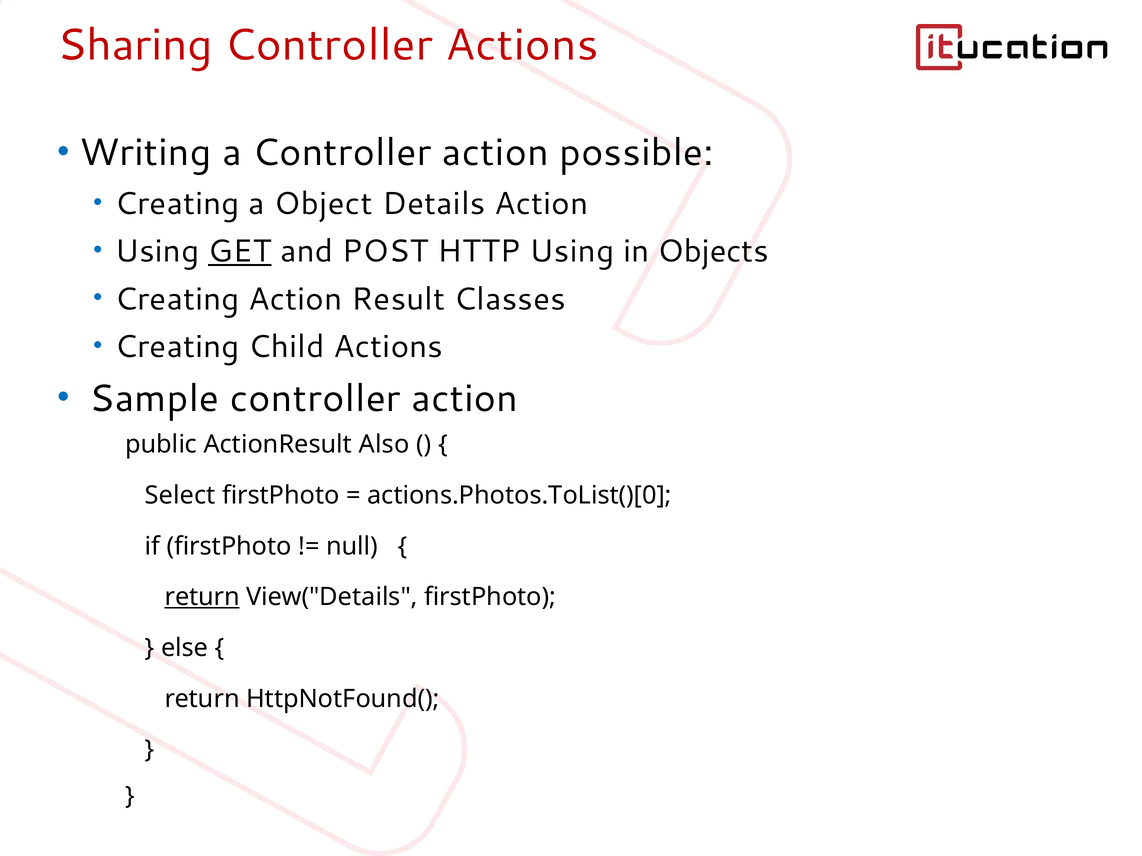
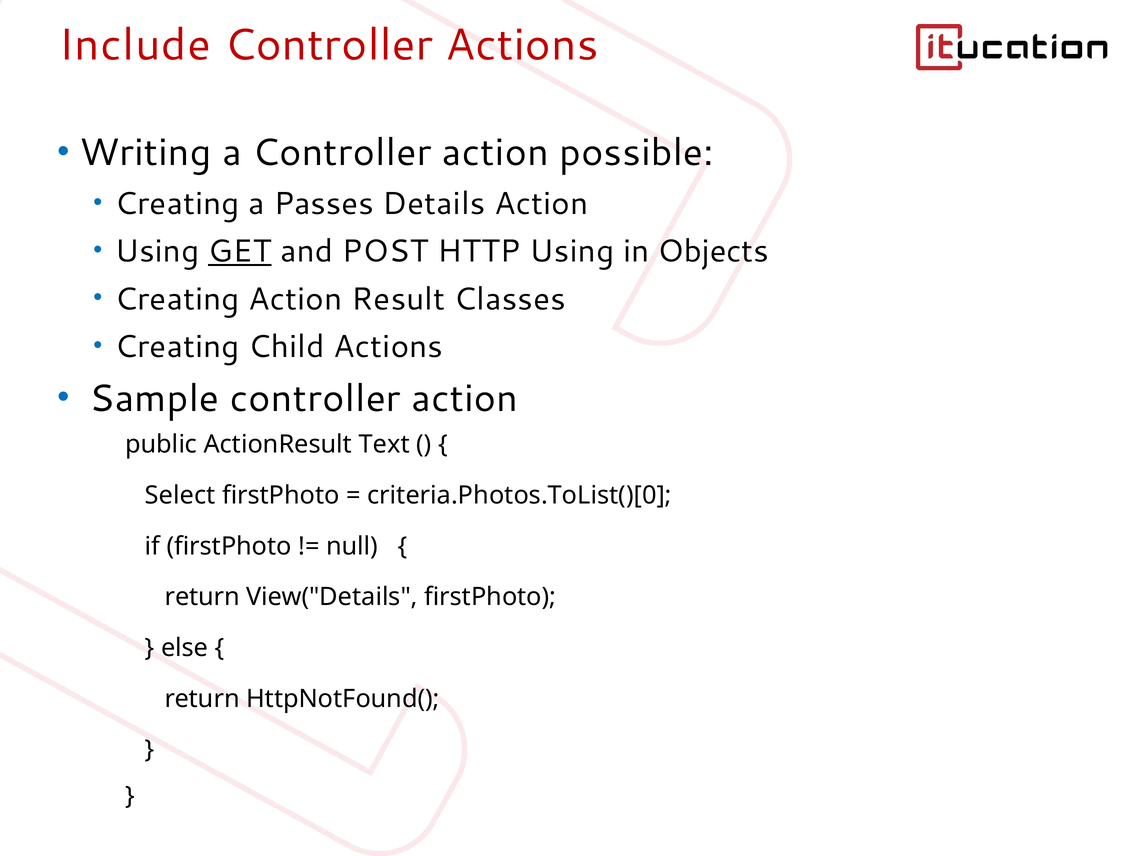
Sharing: Sharing -> Include (135, 45)
Object: Object -> Passes (324, 204)
Also: Also -> Text (384, 445)
actions.Photos.ToList()[0: actions.Photos.ToList()[0 -> criteria.Photos.ToList()[0 (519, 496)
return underline: present -> none (202, 597)
